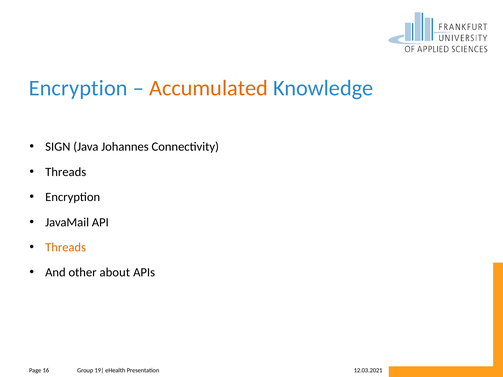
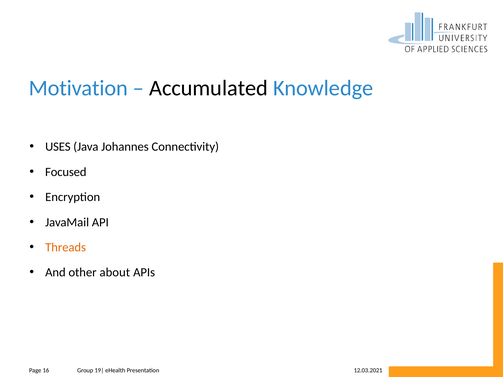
Encryption: Encryption -> Motivation (78, 88)
Accumulated colour: orange -> black (209, 88)
SIGN: SIGN -> USES (58, 147)
Threads: Threads -> Focused (66, 172)
